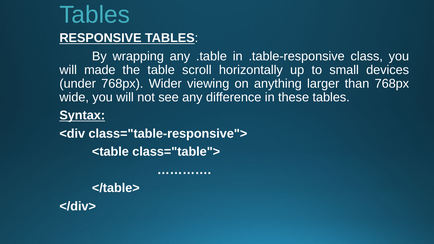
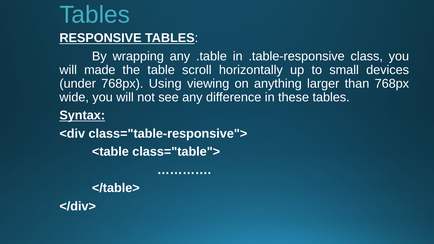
Wider: Wider -> Using (165, 84)
